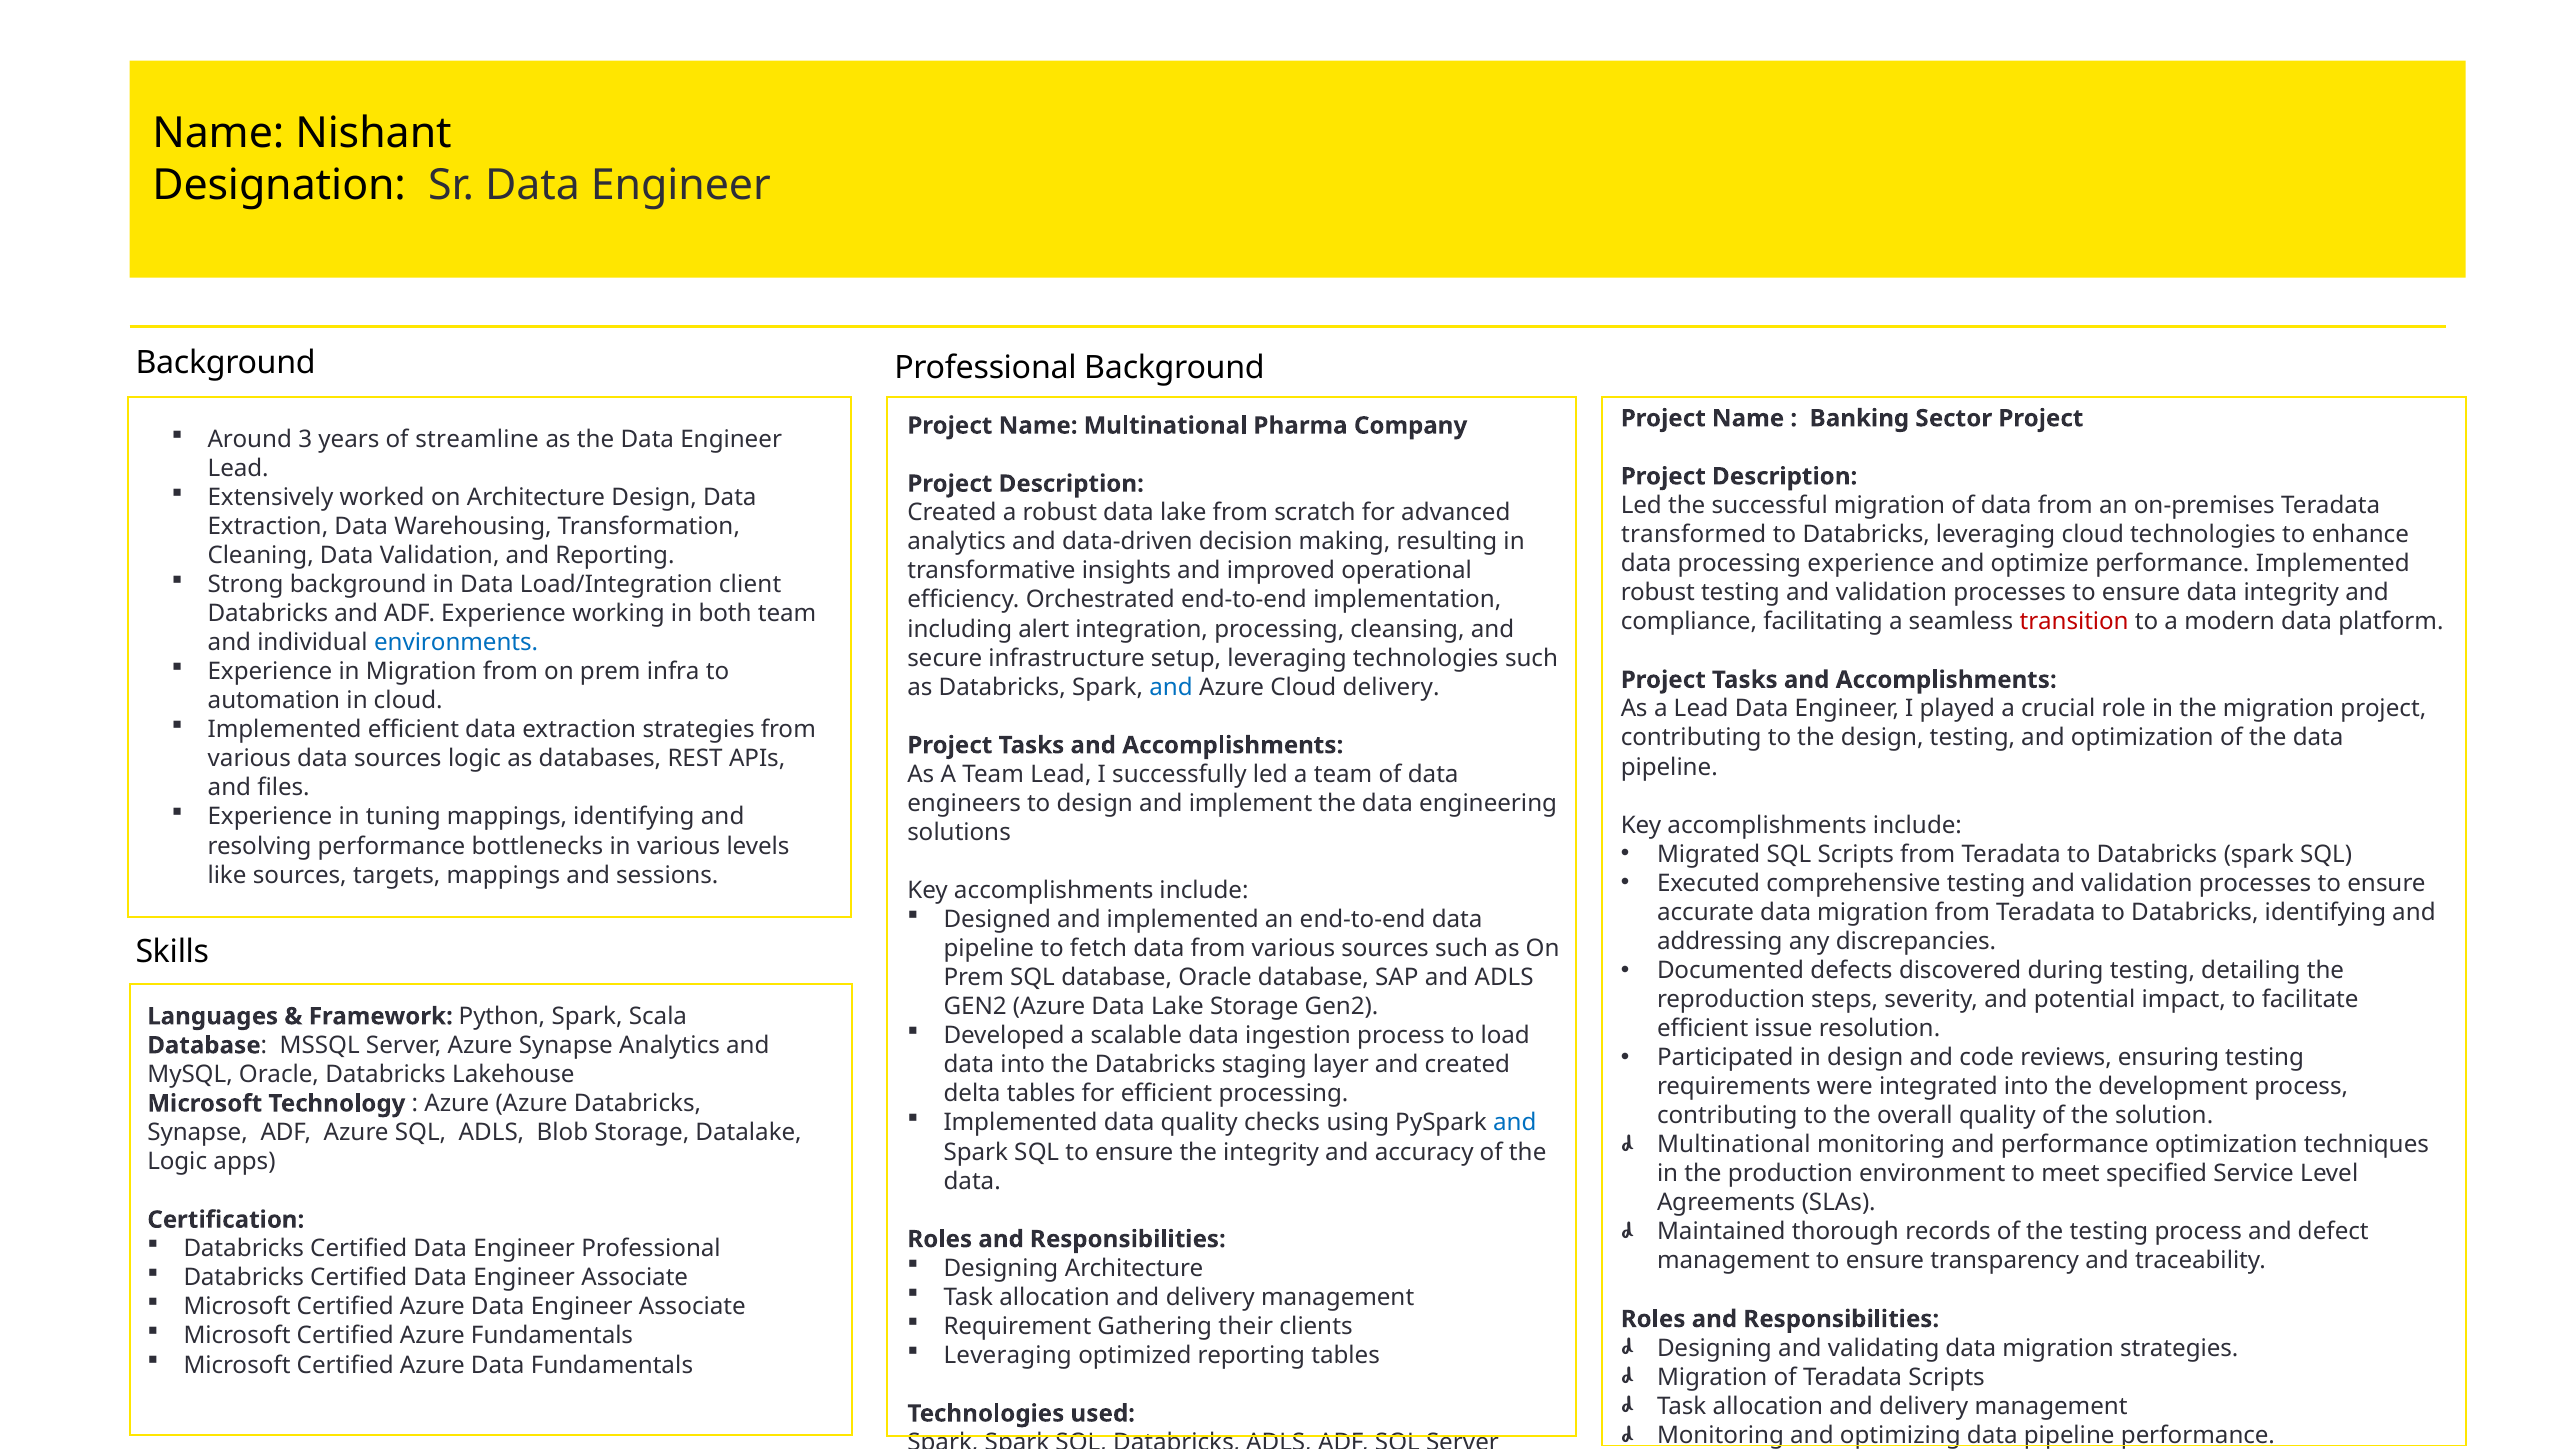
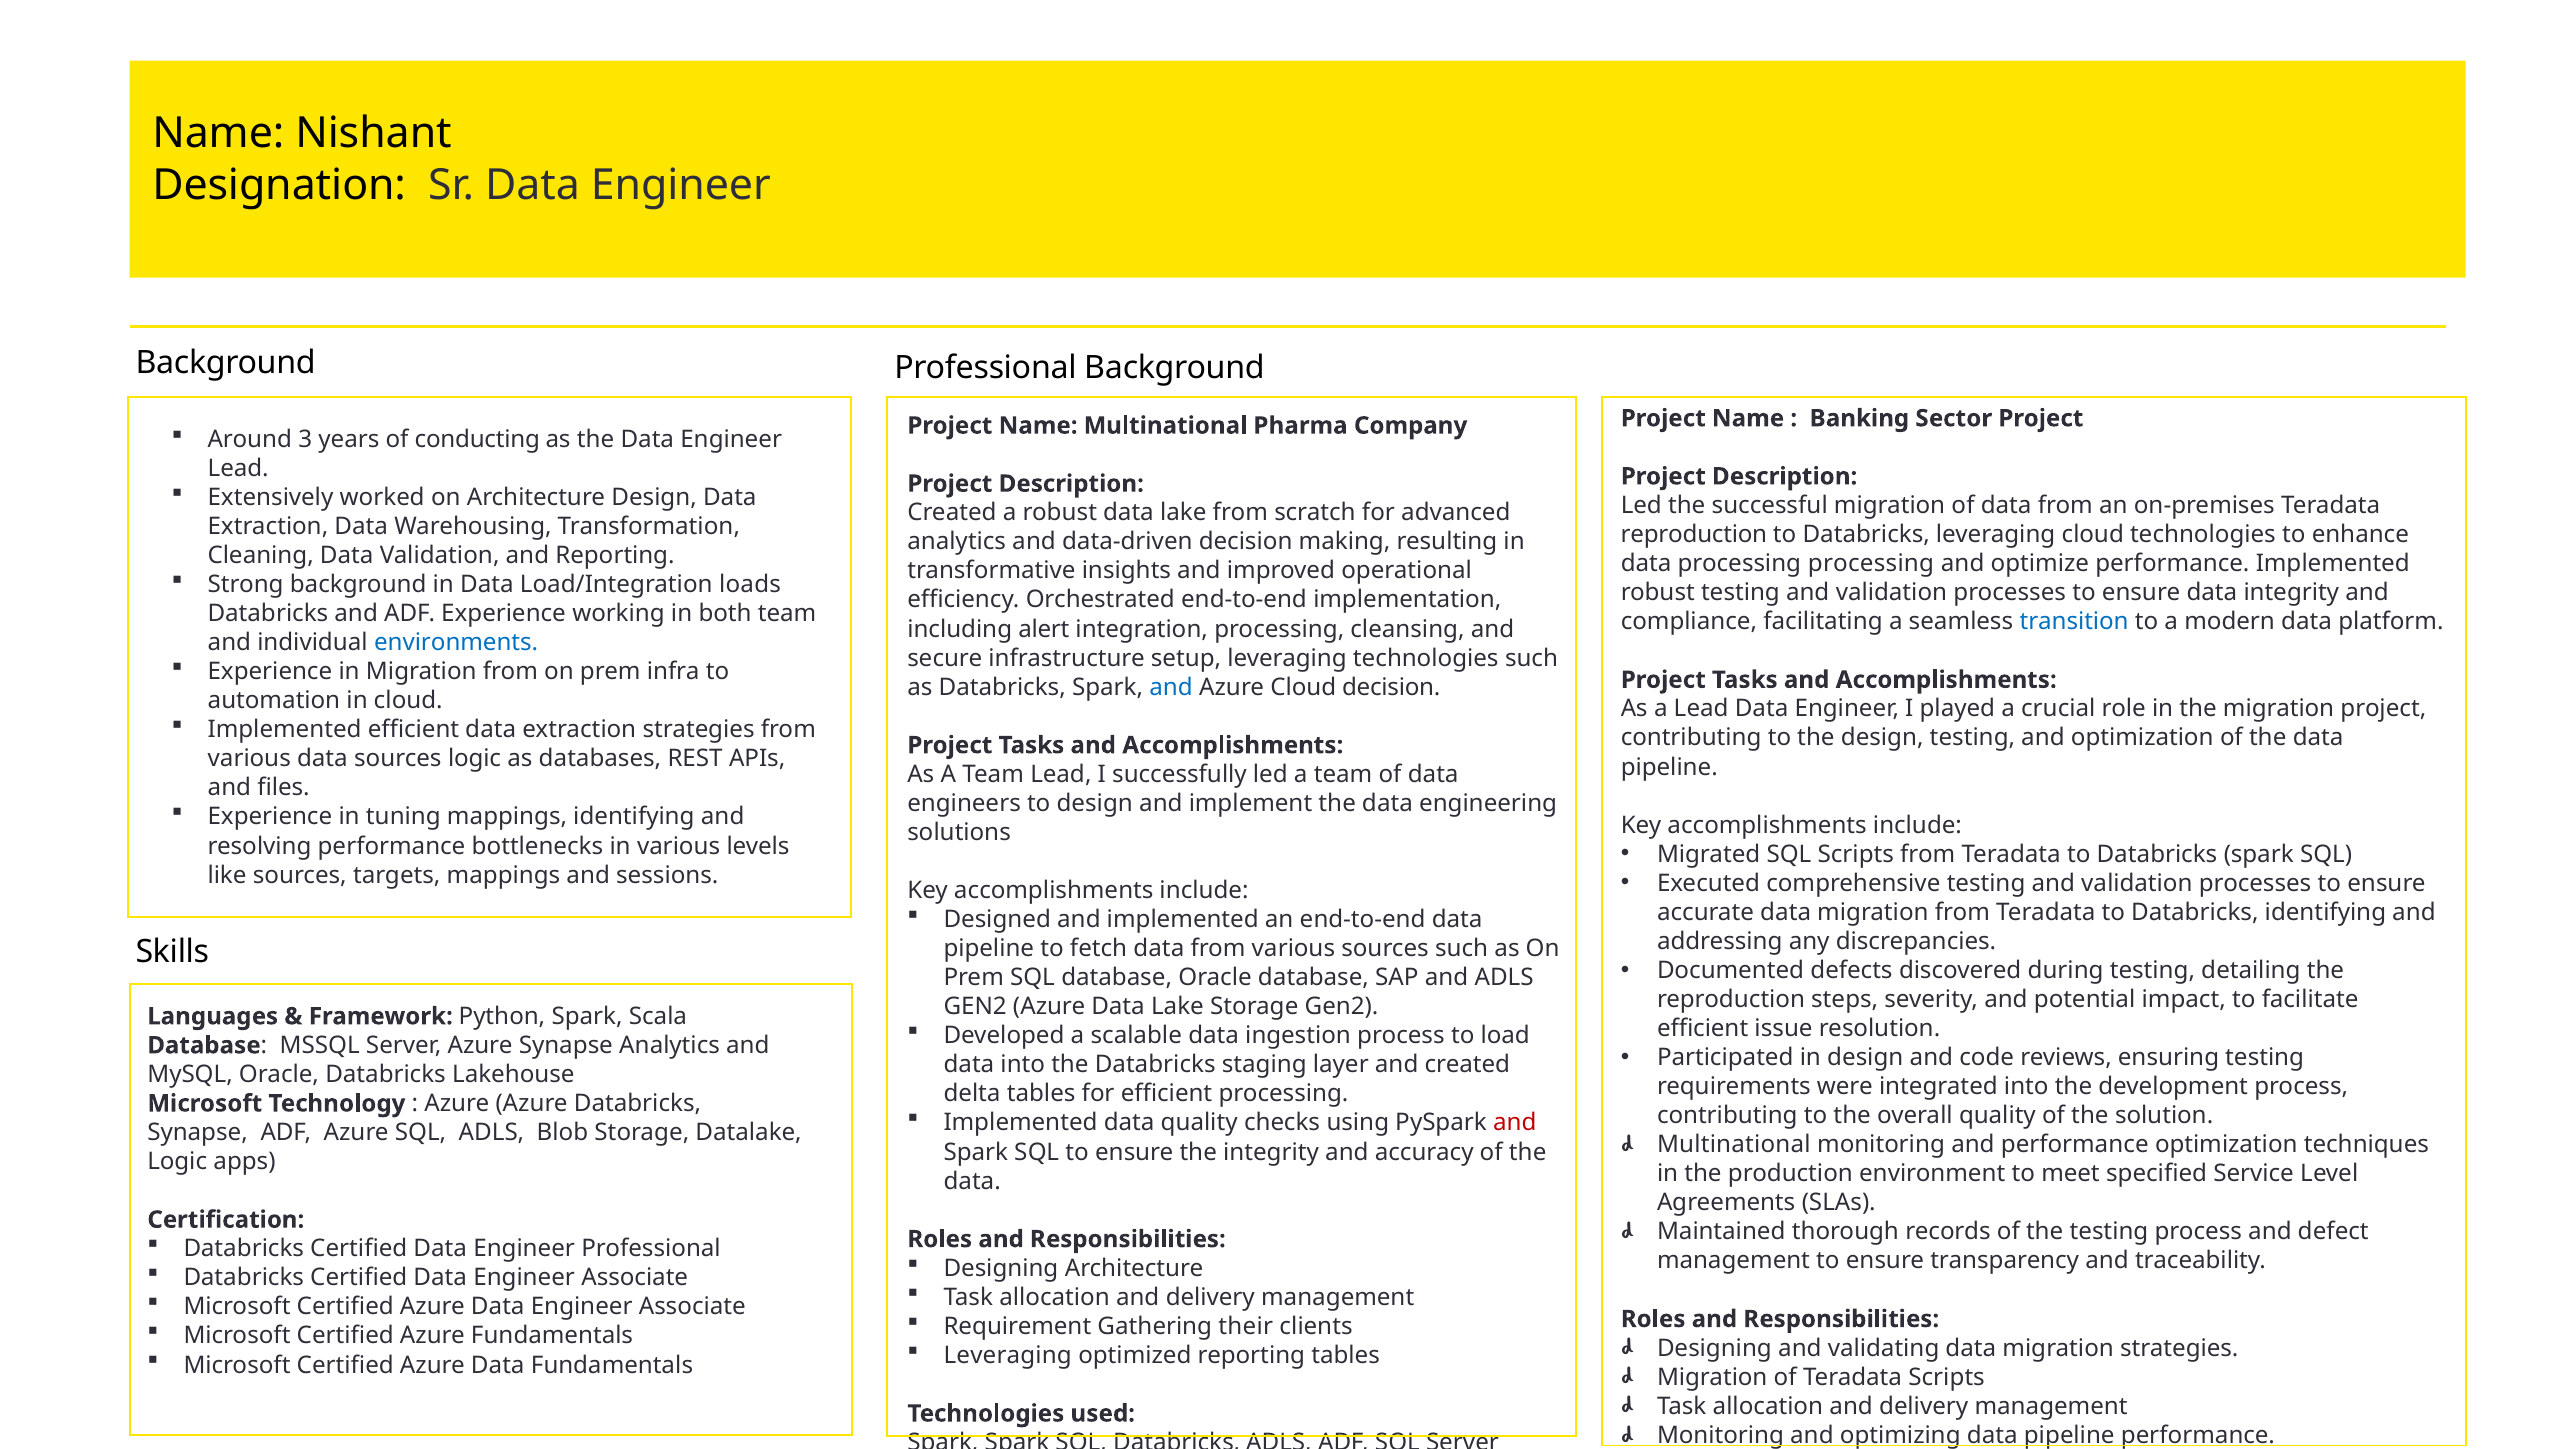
streamline: streamline -> conducting (477, 439)
transformed: transformed -> reproduction (1694, 535)
processing experience: experience -> processing (1871, 564)
client: client -> loads (750, 585)
transition colour: red -> blue (2074, 622)
Cloud delivery: delivery -> decision (1391, 687)
and colour: blue -> red (1515, 1123)
